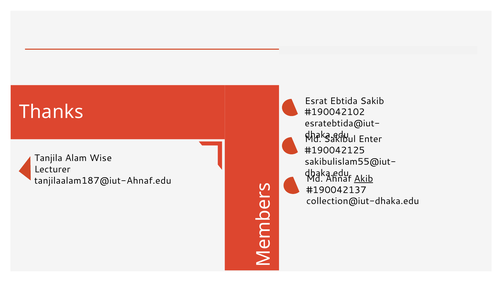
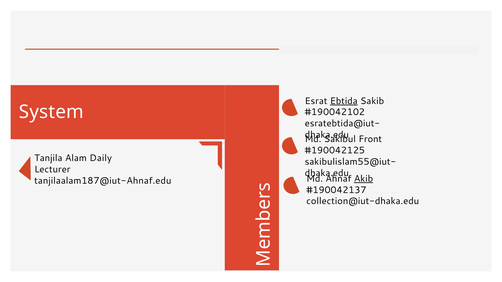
Ebtida underline: none -> present (344, 101)
Thanks: Thanks -> System (51, 112)
Enter: Enter -> Front (370, 139)
Wise: Wise -> Daily (101, 158)
